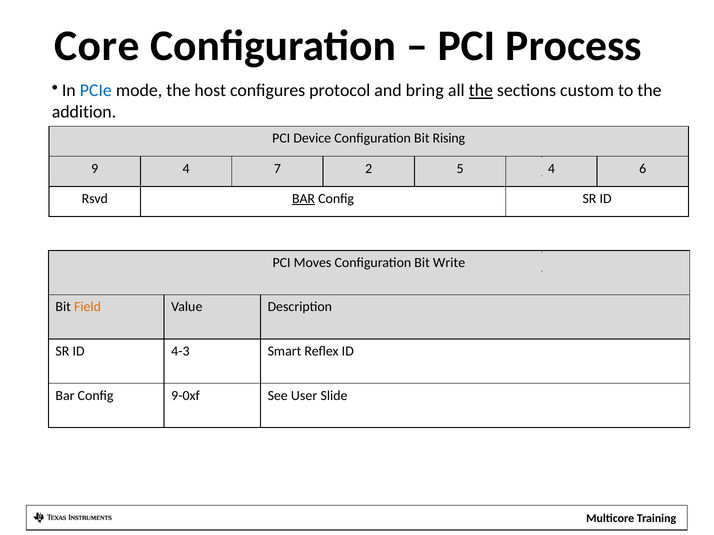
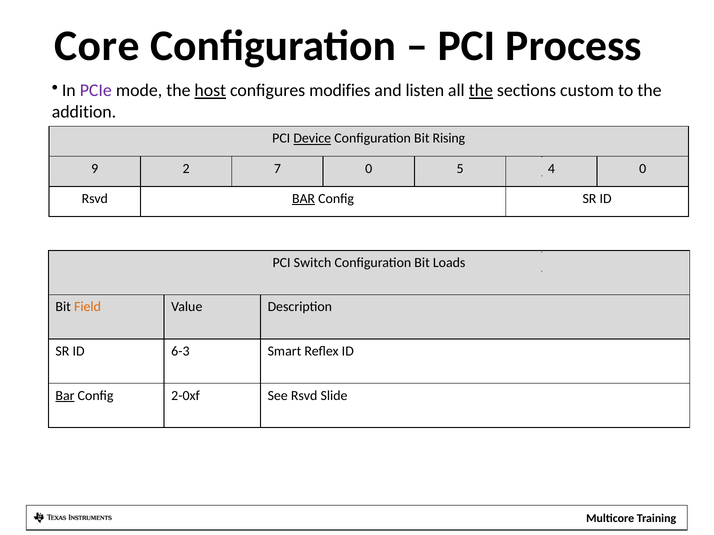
PCIe colour: blue -> purple (96, 91)
host underline: none -> present (210, 91)
protocol: protocol -> modifies (340, 91)
bring: bring -> listen (425, 91)
Device underline: none -> present (312, 139)
9 4: 4 -> 2 (186, 169)
7 2: 2 -> 0 (369, 169)
4 6: 6 -> 0 (643, 169)
Moves: Moves -> Switch (313, 263)
Write: Write -> Loads (449, 263)
4-3: 4-3 -> 6-3 (180, 351)
Bar underline: none -> present (65, 396)
9-0xf: 9-0xf -> 2-0xf (186, 396)
See User: User -> Rsvd (304, 396)
